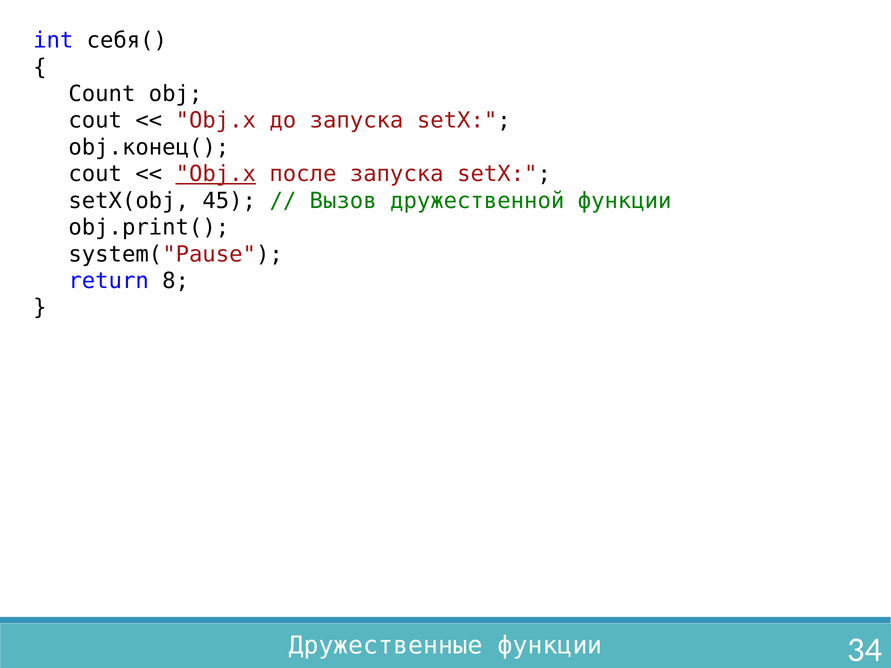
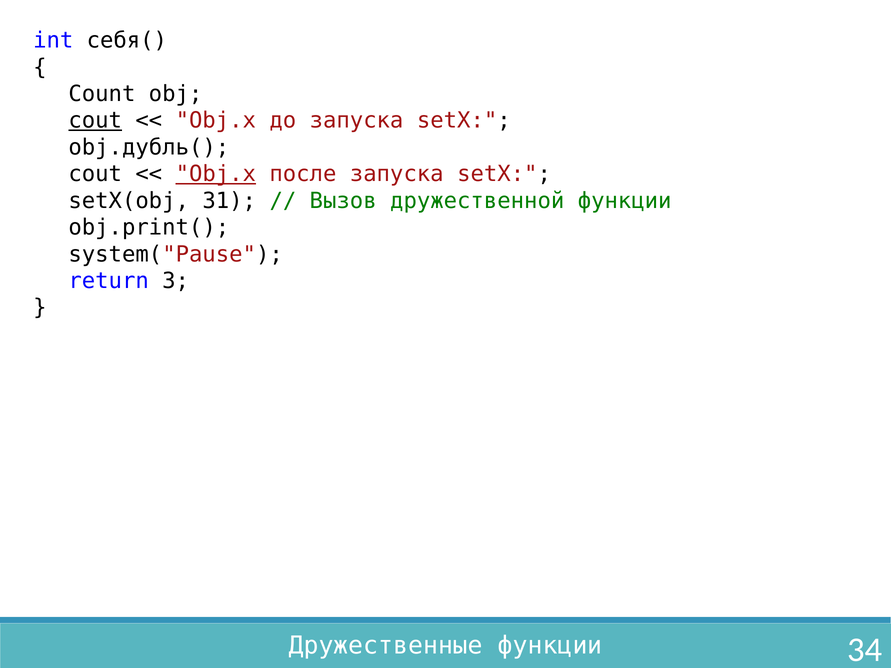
cout underline: none -> present (95, 121)
obj.конец(: obj.конец( -> obj.дубль( (149, 147)
45: 45 -> 31 (229, 201)
8: 8 -> 3 (176, 281)
